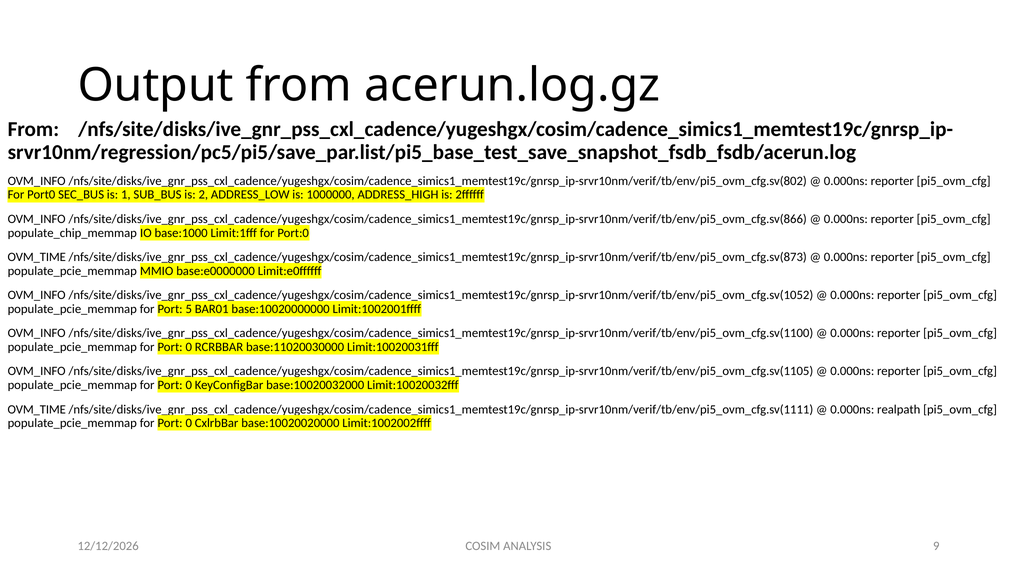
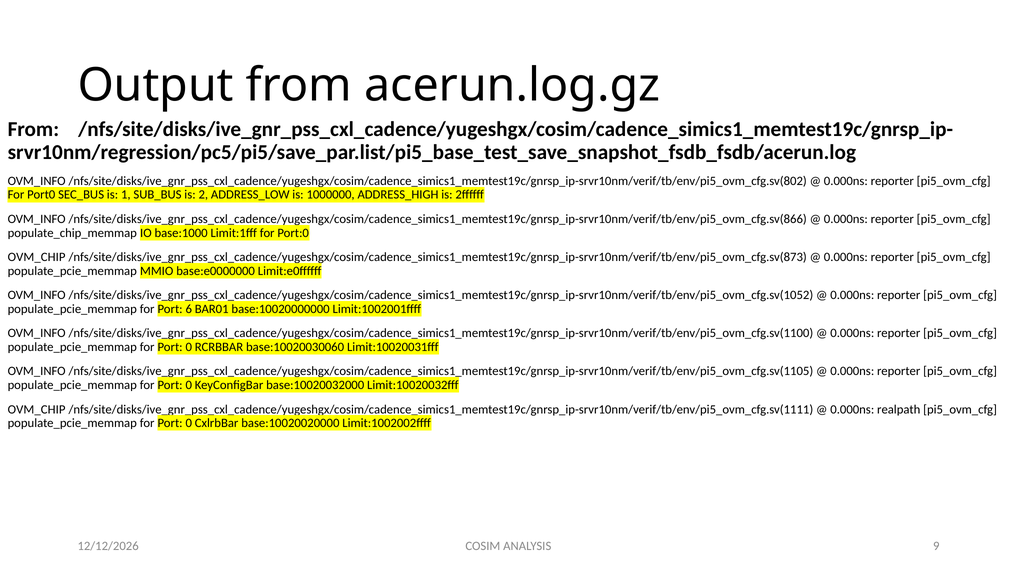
OVM_TIME: OVM_TIME -> OVM_CHIP (37, 257)
5: 5 -> 6 (189, 309)
base:11020030000: base:11020030000 -> base:10020030060 (295, 347)
OVM_TIME: OVM_TIME -> OVM_CHIP (37, 409)
